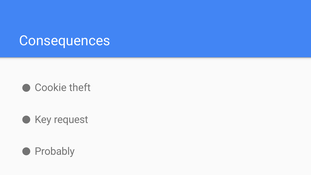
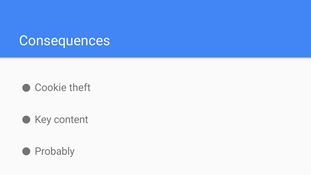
request: request -> content (71, 120)
